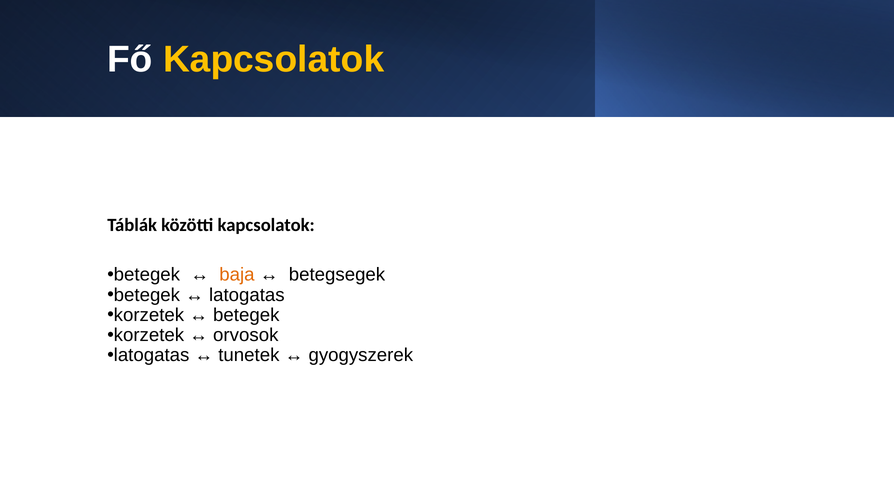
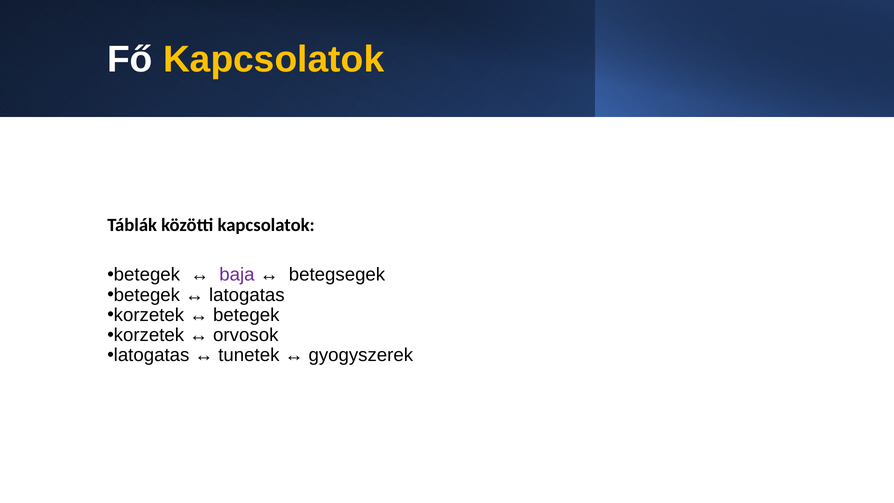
baja colour: orange -> purple (237, 275)
